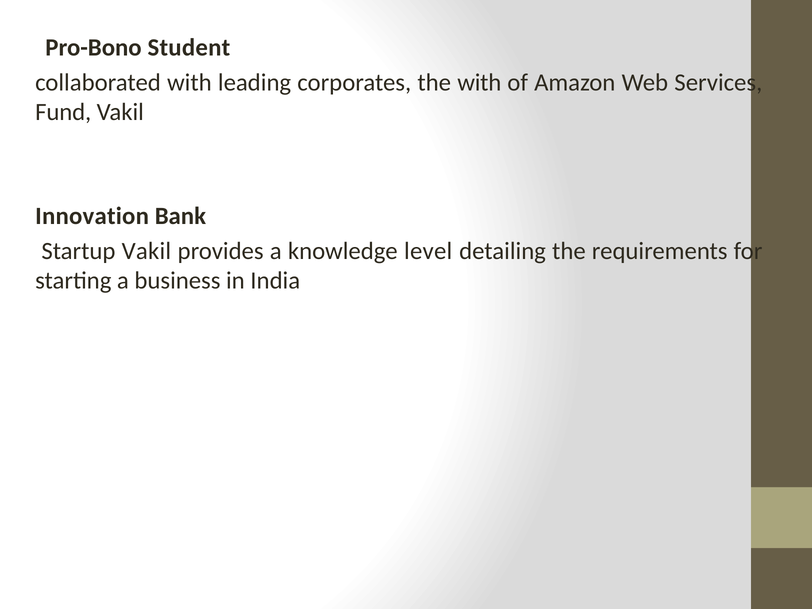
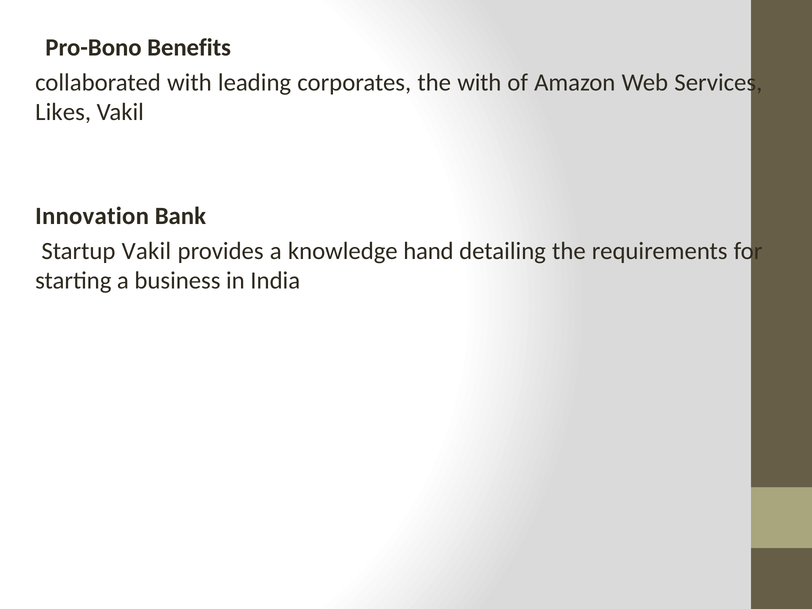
Student: Student -> Benefits (189, 48)
Fund: Fund -> Likes (63, 112)
level: level -> hand (428, 251)
